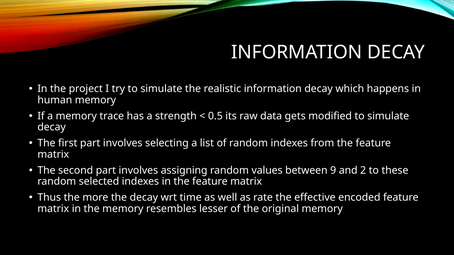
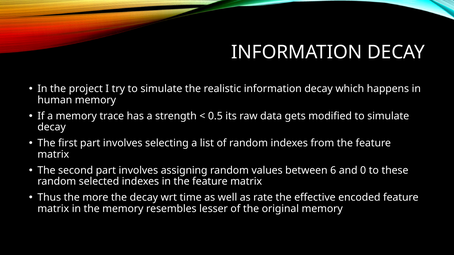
9: 9 -> 6 (333, 171)
2: 2 -> 0 (363, 171)
